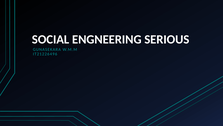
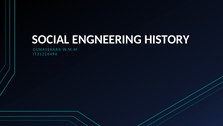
SERIOUS: SERIOUS -> HISTORY (167, 39)
